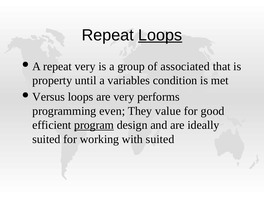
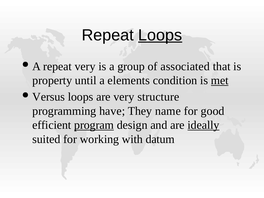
variables: variables -> elements (129, 80)
met underline: none -> present (220, 80)
performs: performs -> structure (158, 97)
even: even -> have (112, 111)
value: value -> name (168, 111)
ideally underline: none -> present (203, 125)
with suited: suited -> datum (160, 139)
